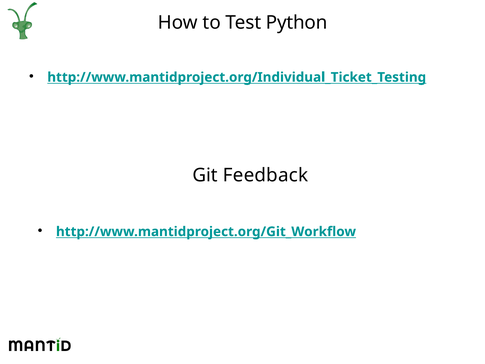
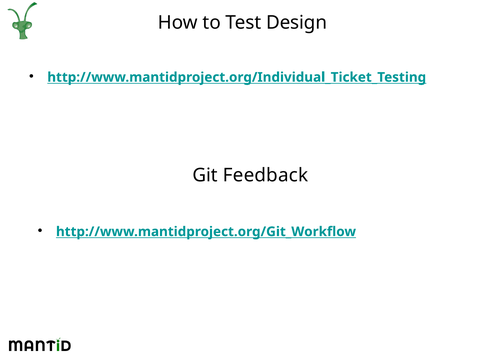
Python: Python -> Design (297, 23)
